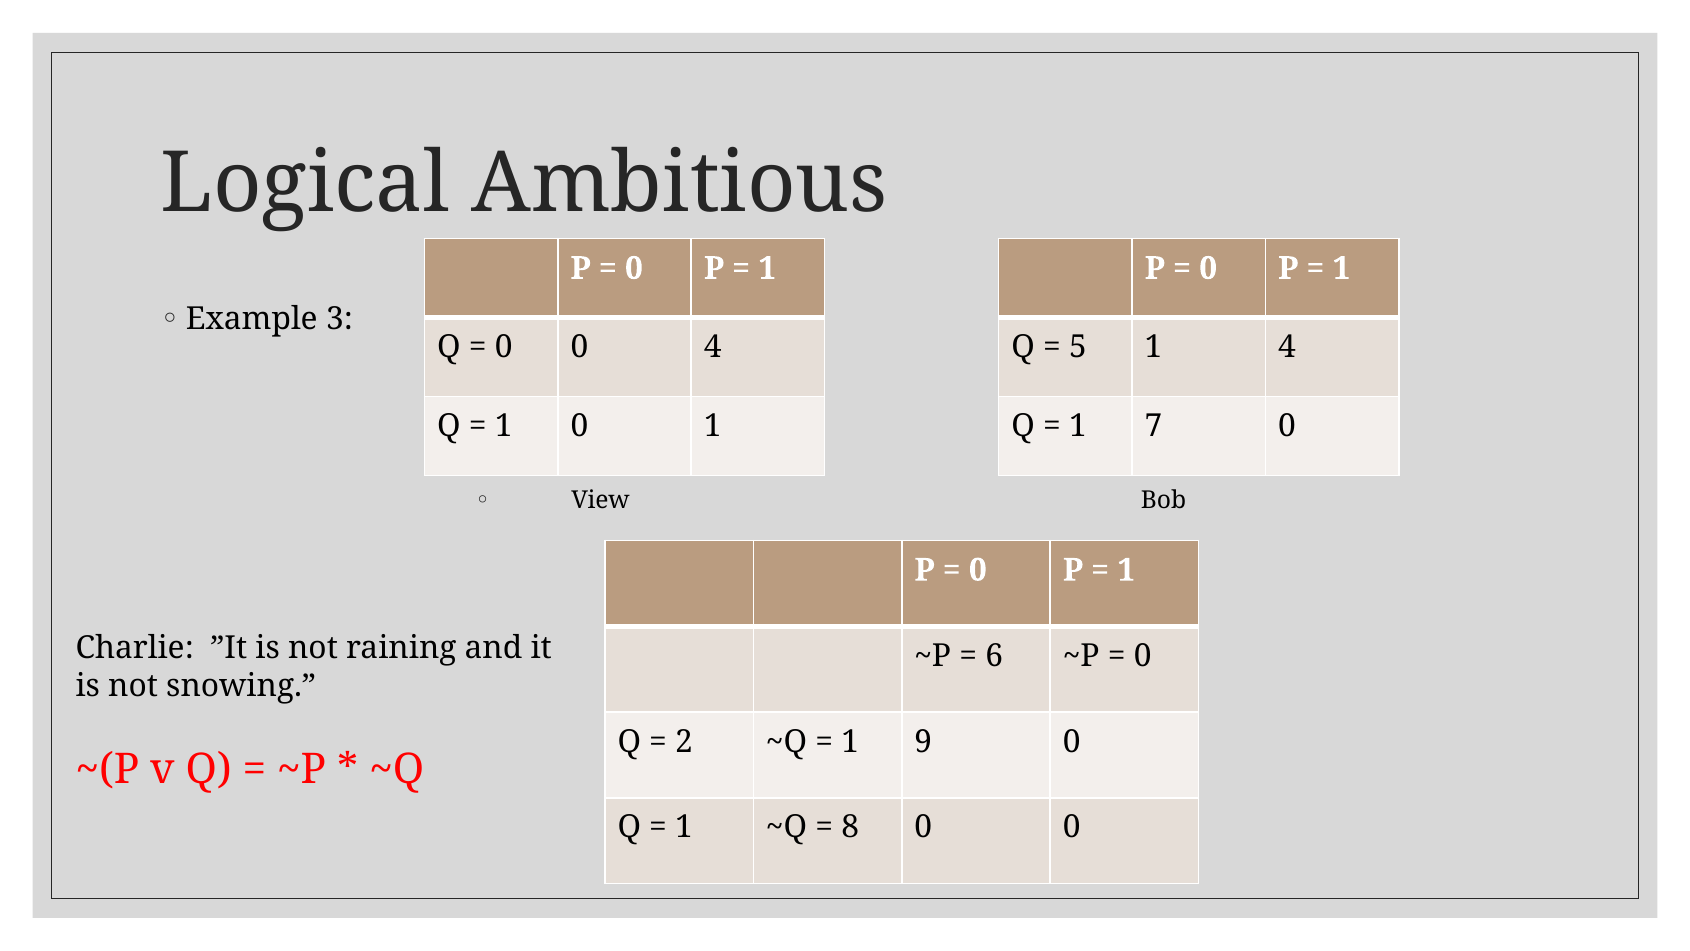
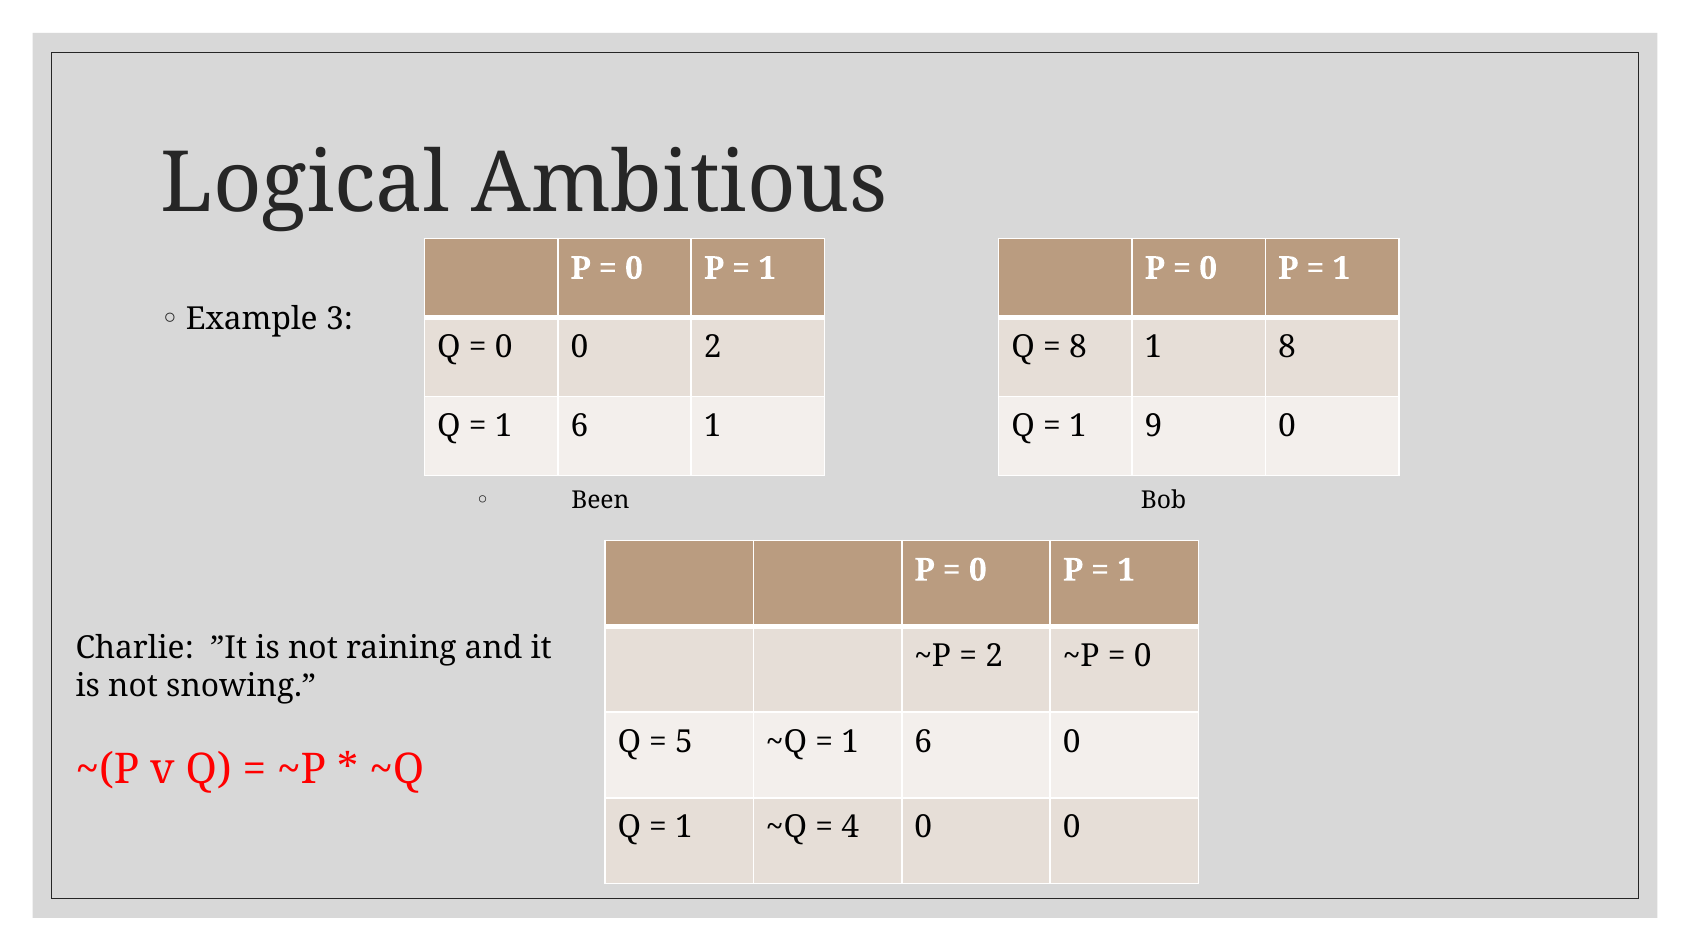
0 4: 4 -> 2 (713, 347)
5: 5 -> 8 (1078, 347)
1 4: 4 -> 8 (1287, 347)
0: 0 -> 6 (579, 426)
7: 7 -> 9 (1154, 426)
View: View -> Been (600, 500)
6: 6 -> 2 (994, 656)
2: 2 -> 5 (684, 741)
9: 9 -> 6 (923, 741)
8: 8 -> 4 (850, 827)
